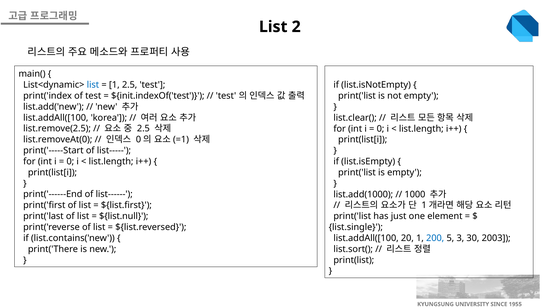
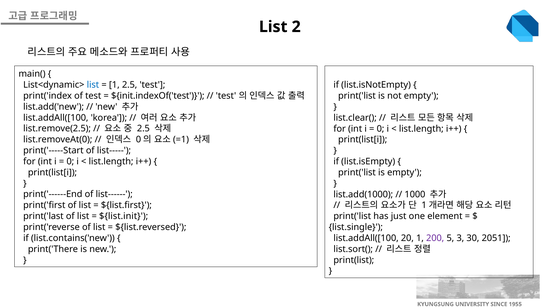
${list.null: ${list.null -> ${list.init (124, 216)
200 colour: blue -> purple (435, 238)
2003: 2003 -> 2051 (496, 238)
